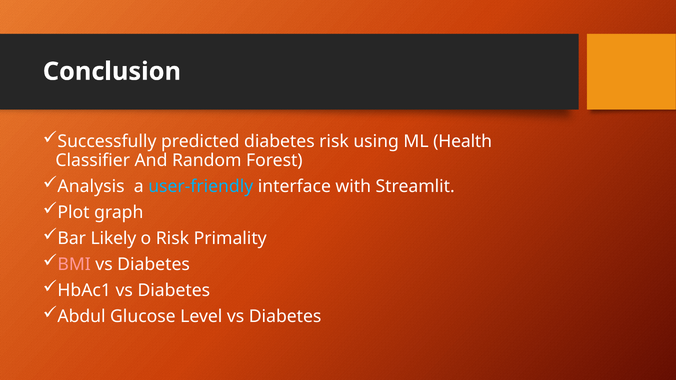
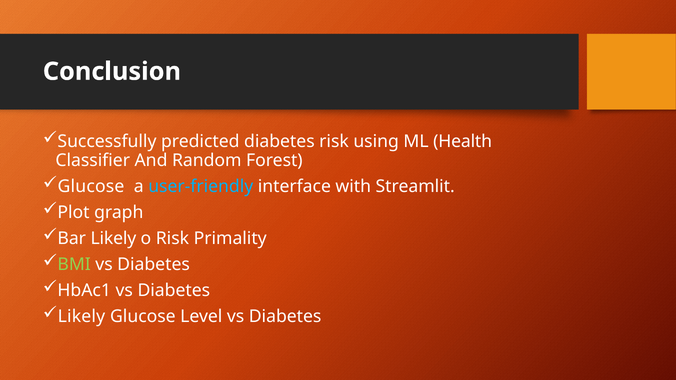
Analysis: Analysis -> Glucose (91, 187)
BMI colour: pink -> light green (74, 265)
Abdul: Abdul -> Likely (81, 317)
